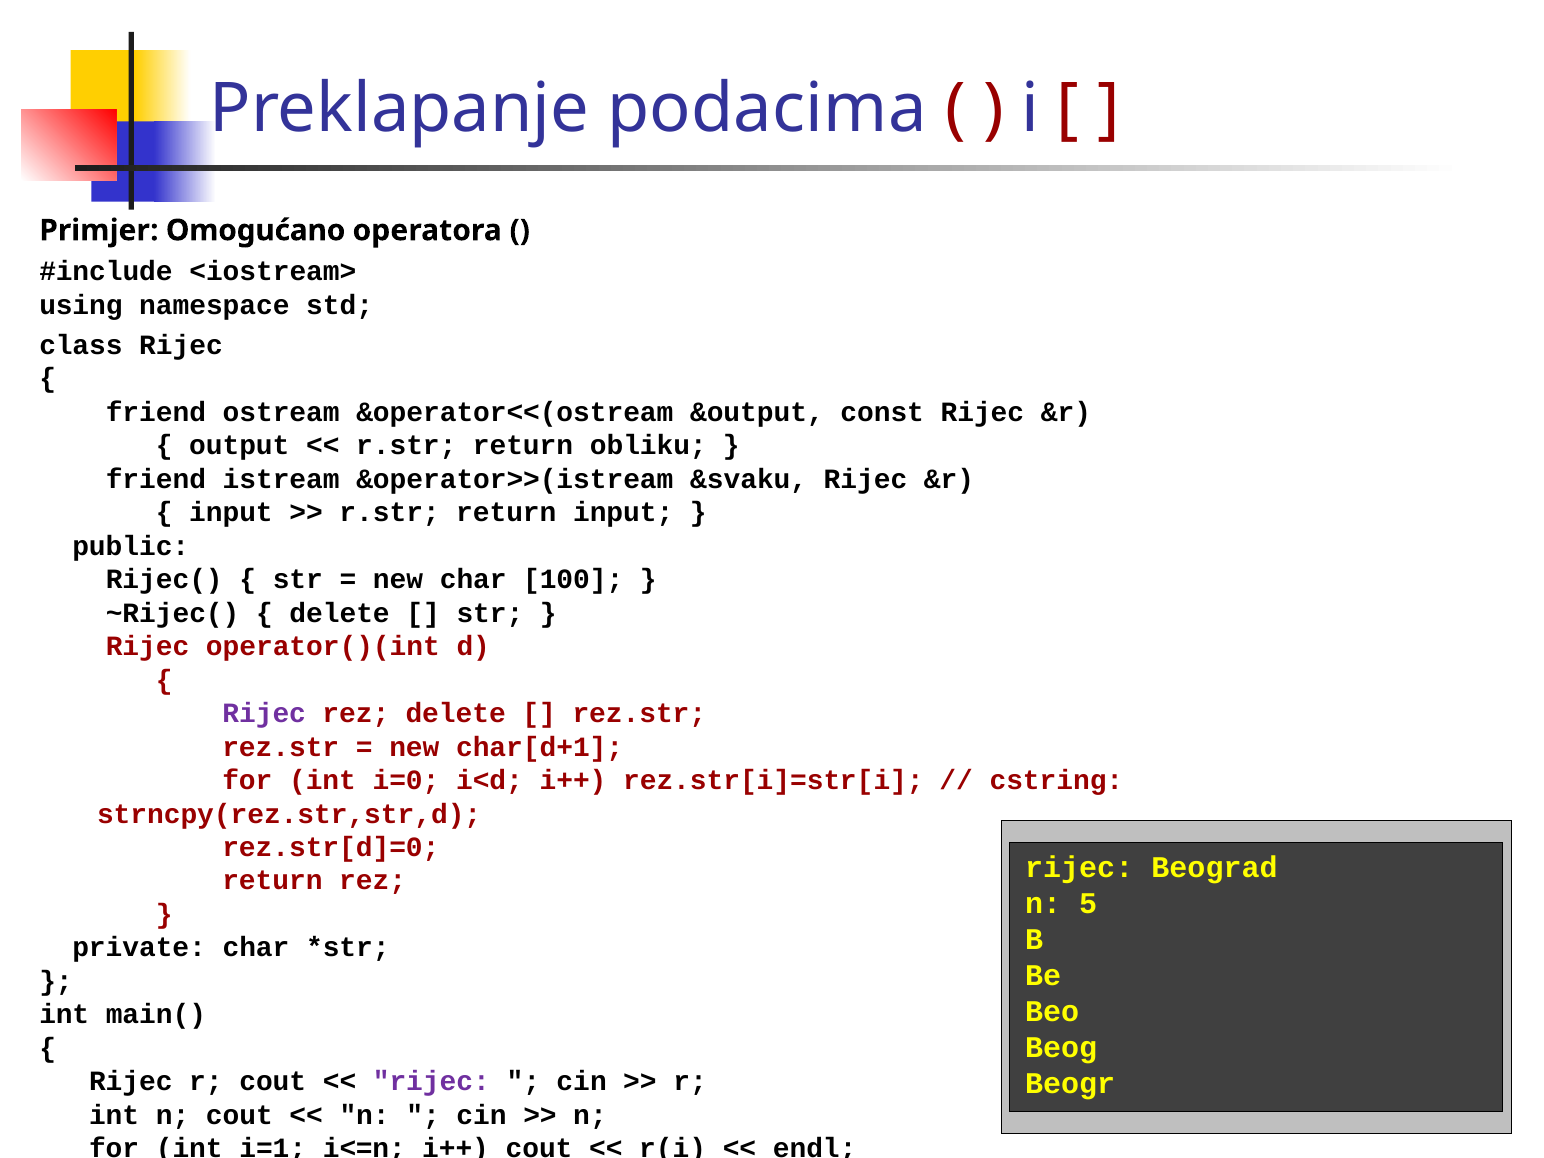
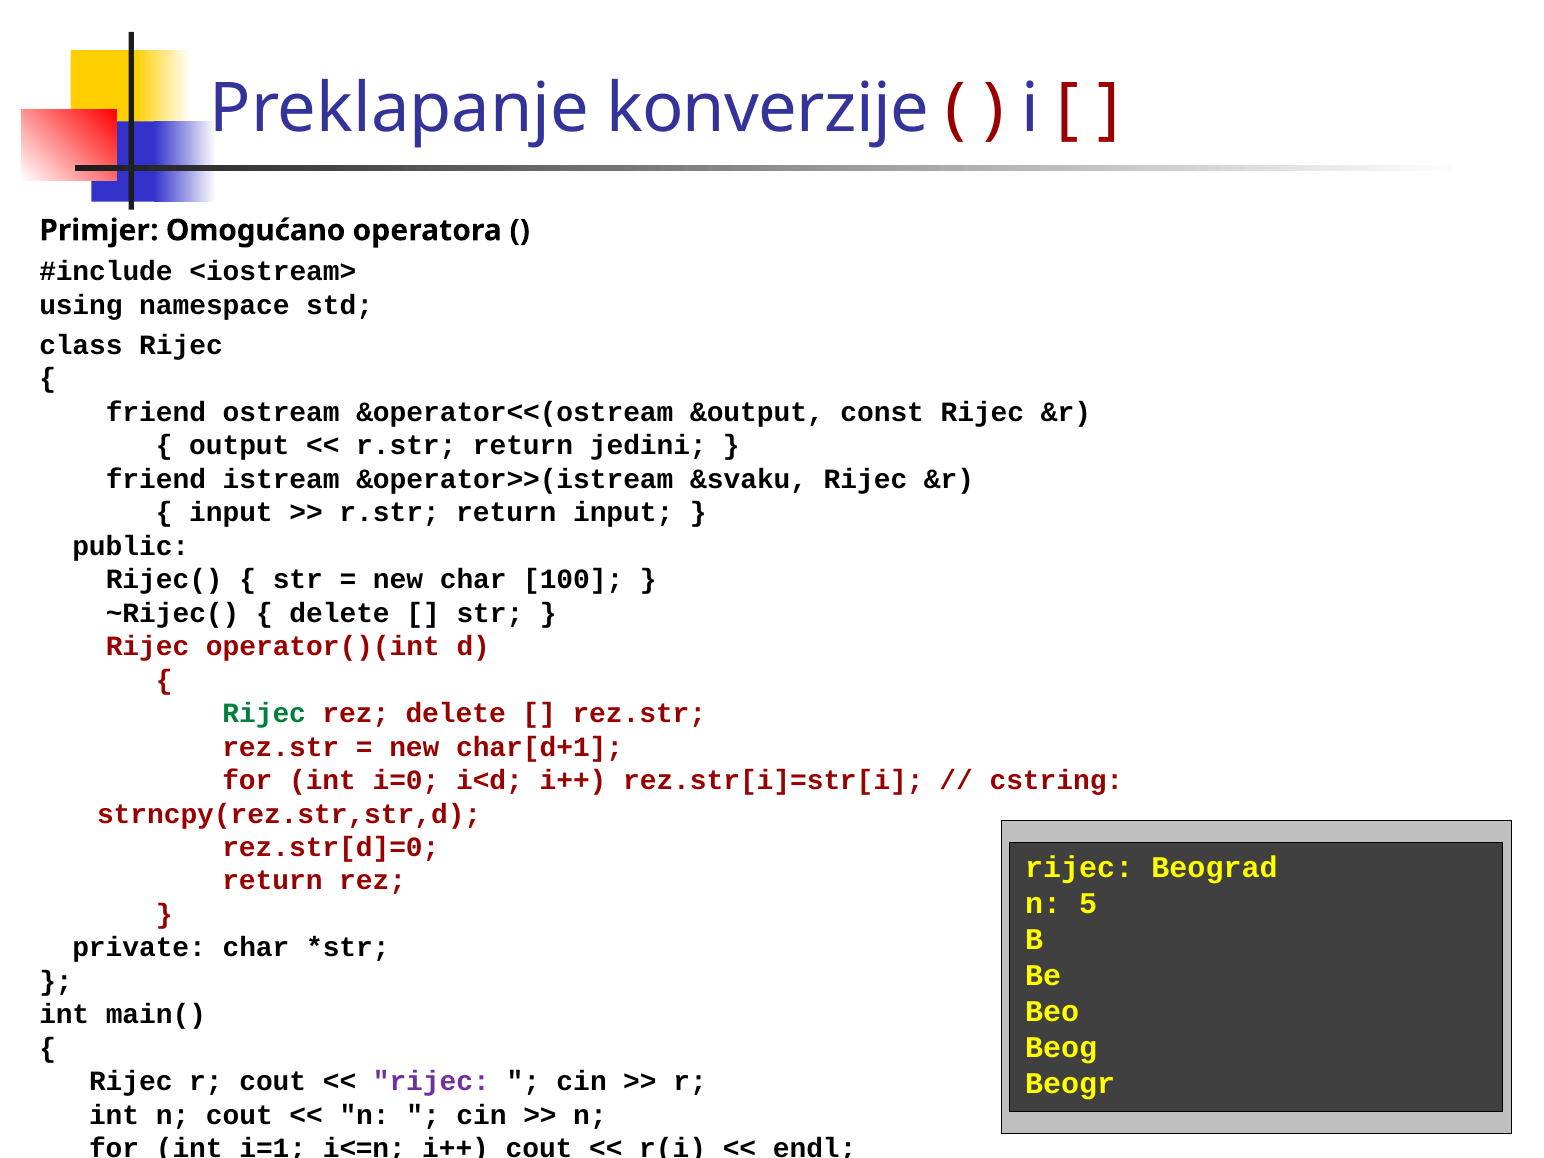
podacima: podacima -> konverzije (767, 109)
obliku: obliku -> jedini (648, 445)
Rijec colour: purple -> green (264, 713)
